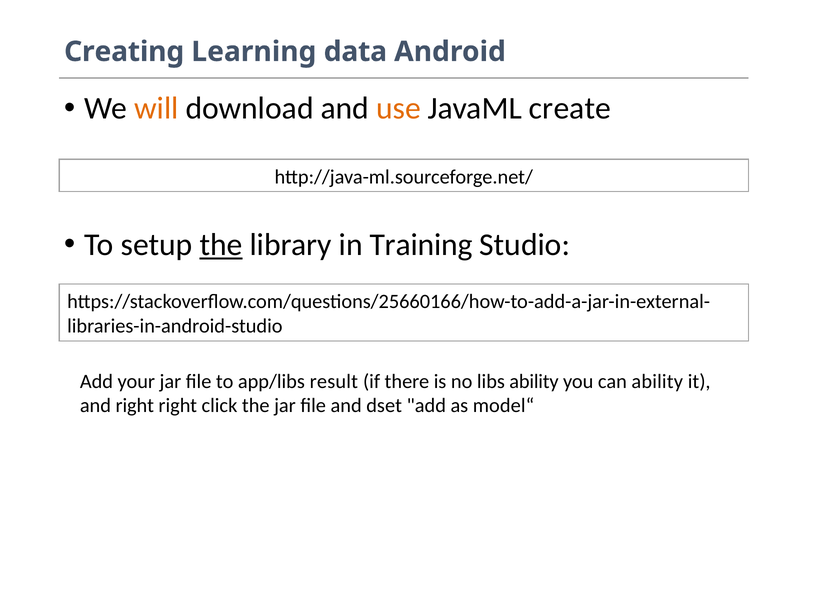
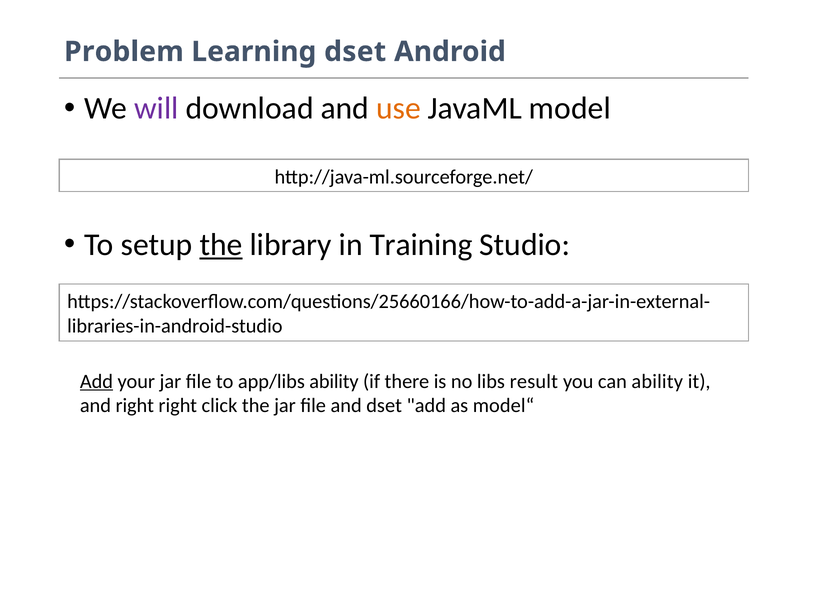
Creating: Creating -> Problem (124, 52)
Learning data: data -> dset (355, 52)
will colour: orange -> purple (156, 108)
create: create -> model (570, 108)
Add underline: none -> present (96, 381)
app/libs result: result -> ability (334, 381)
libs ability: ability -> result (534, 381)
